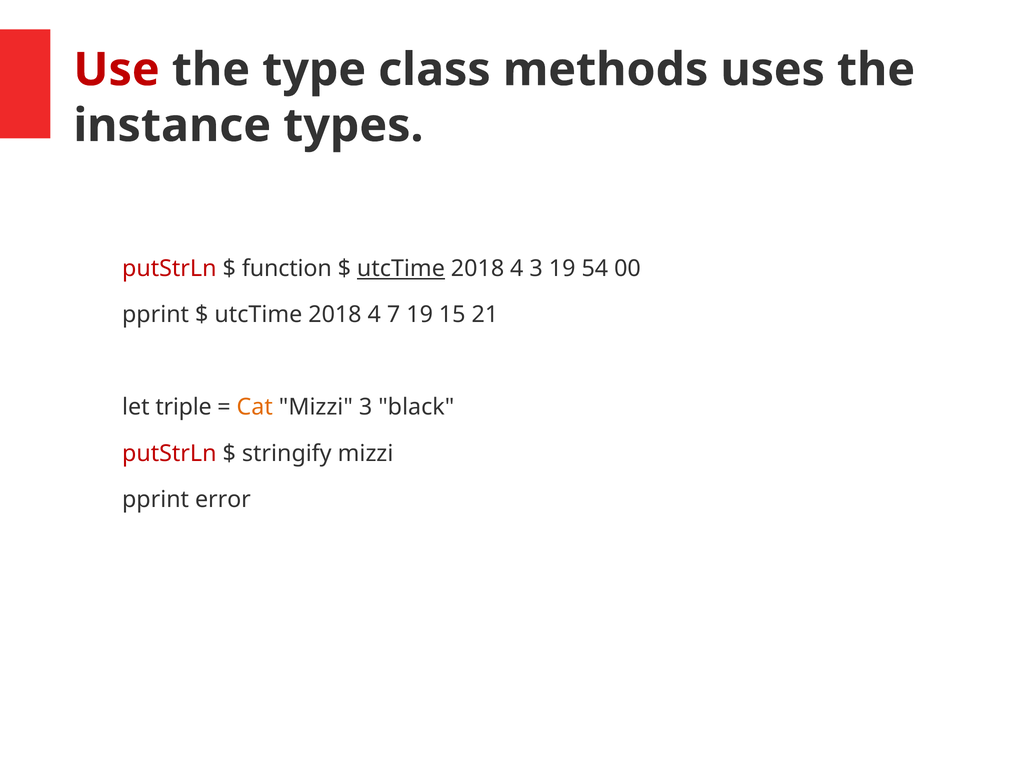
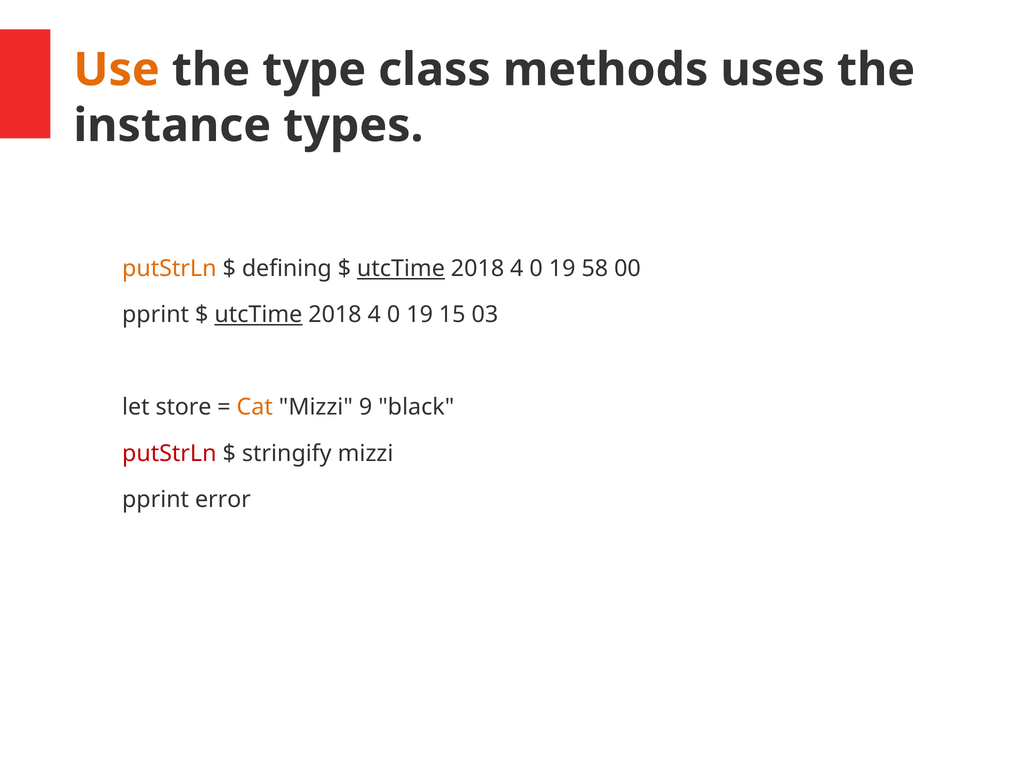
Use colour: red -> orange (117, 70)
putStrLn colour: red -> orange (169, 269)
function: function -> defining (287, 269)
3: 3 -> 0 (536, 269)
54: 54 -> 58 (595, 269)
utcTime underline: none -> present (258, 315)
7: 7 -> 0 (394, 315)
21: 21 -> 03 (485, 315)
triple: triple -> store (184, 407)
Mizzi 3: 3 -> 9 (366, 407)
